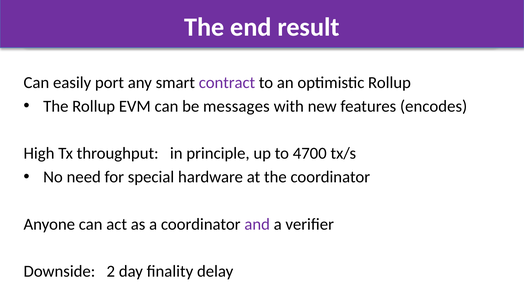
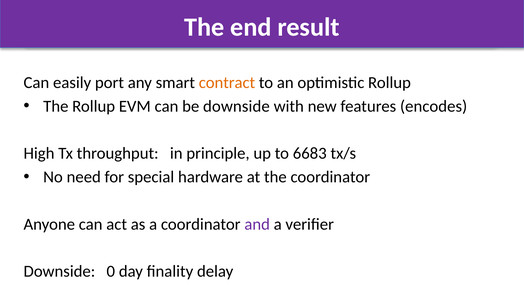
contract colour: purple -> orange (227, 83)
be messages: messages -> downside (236, 106)
4700: 4700 -> 6683 (310, 153)
2: 2 -> 0 (111, 271)
